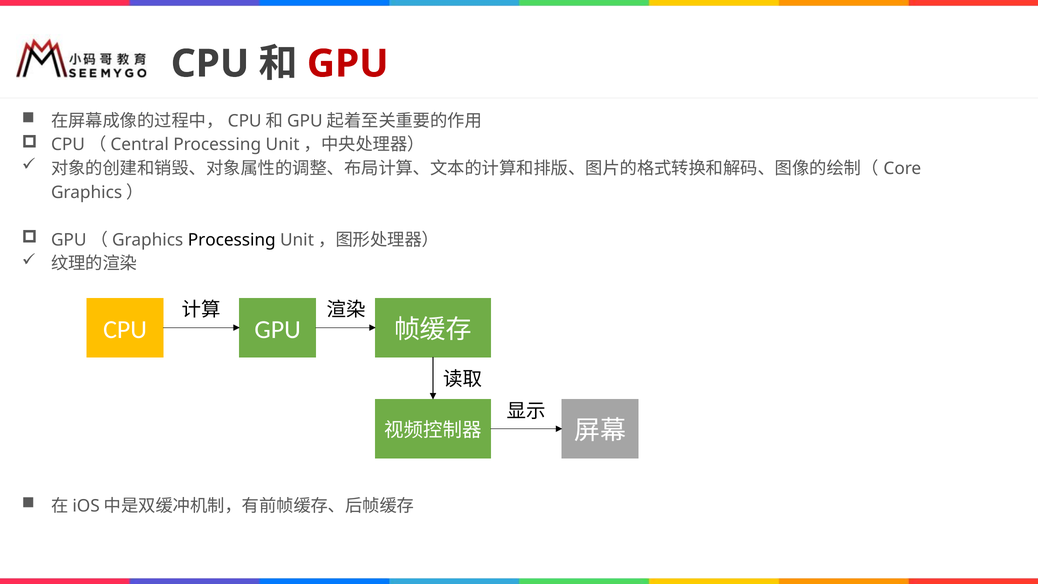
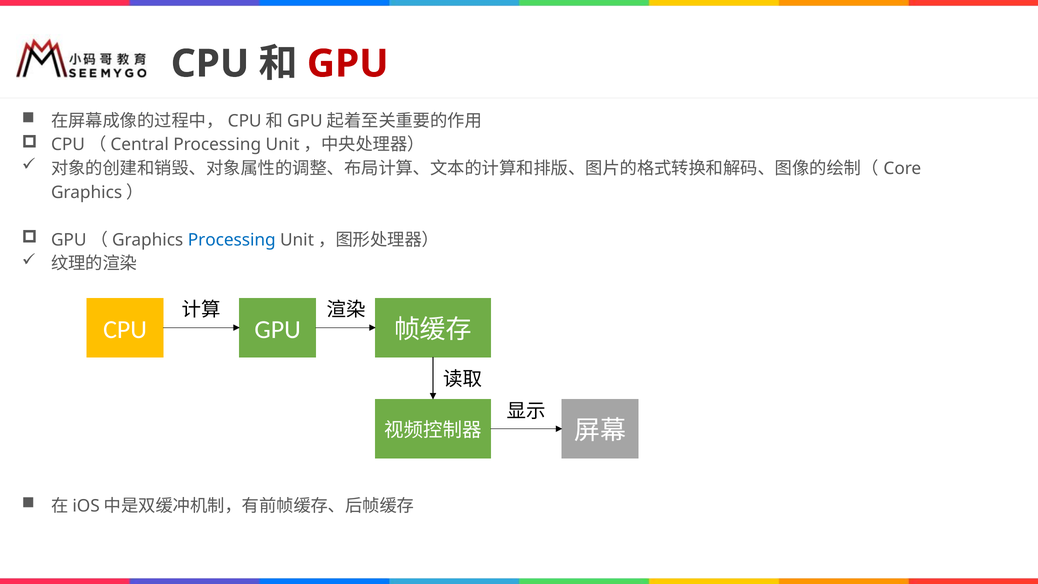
Processing colour: black -> blue (232, 240)
